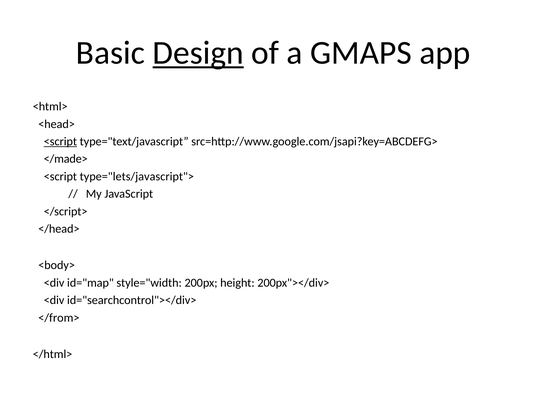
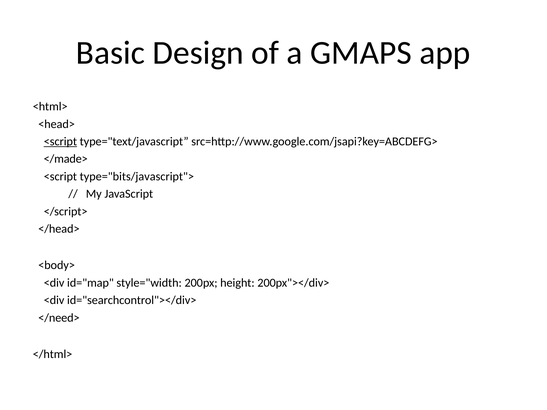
Design underline: present -> none (198, 53)
type="lets/javascript">: type="lets/javascript"> -> type="bits/javascript"> (137, 177)
</from>: </from> -> </need> (59, 318)
